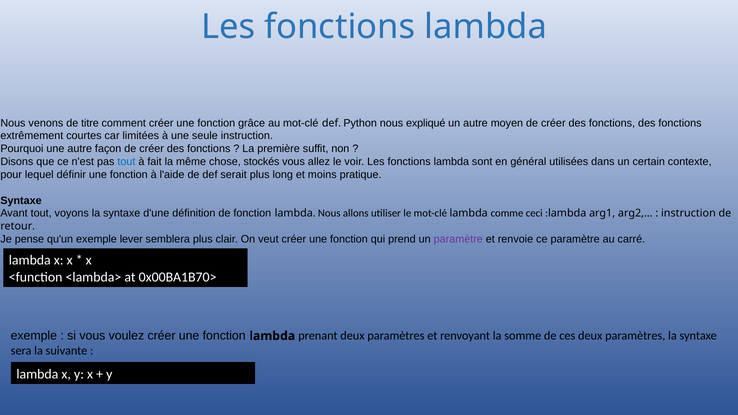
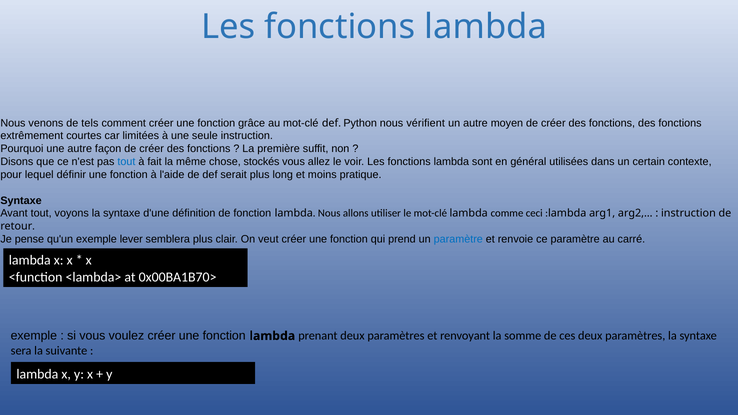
titre: titre -> tels (90, 123)
expliqué: expliqué -> vérifient (426, 123)
paramètre colour: purple -> blue (458, 239)
